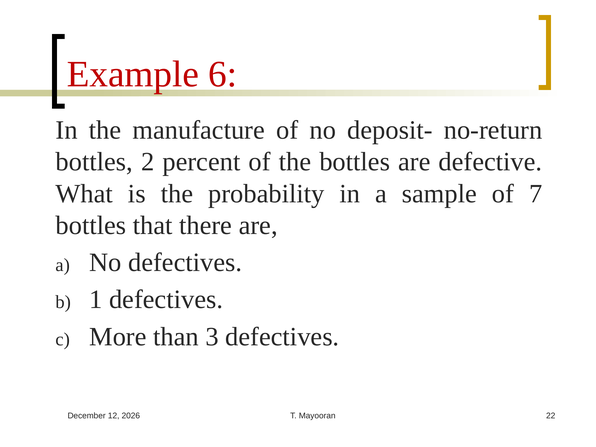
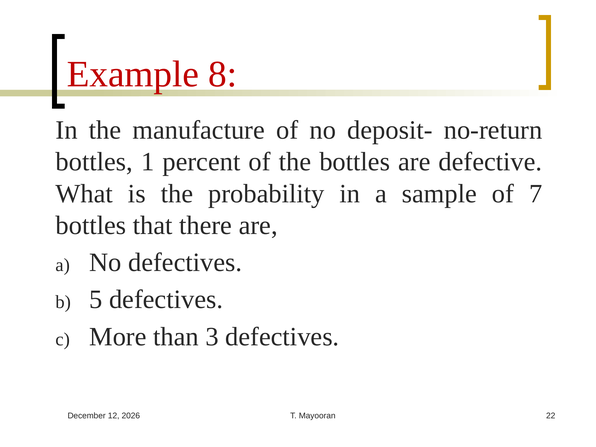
6: 6 -> 8 (223, 74)
2: 2 -> 1 (148, 162)
1: 1 -> 5 (96, 300)
